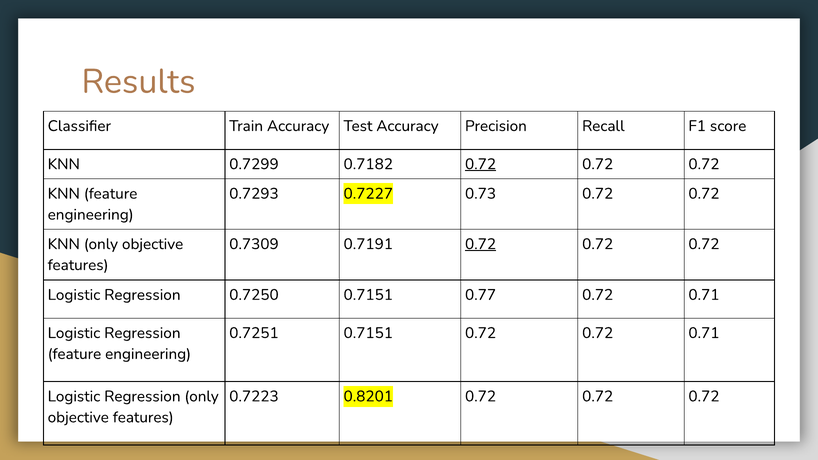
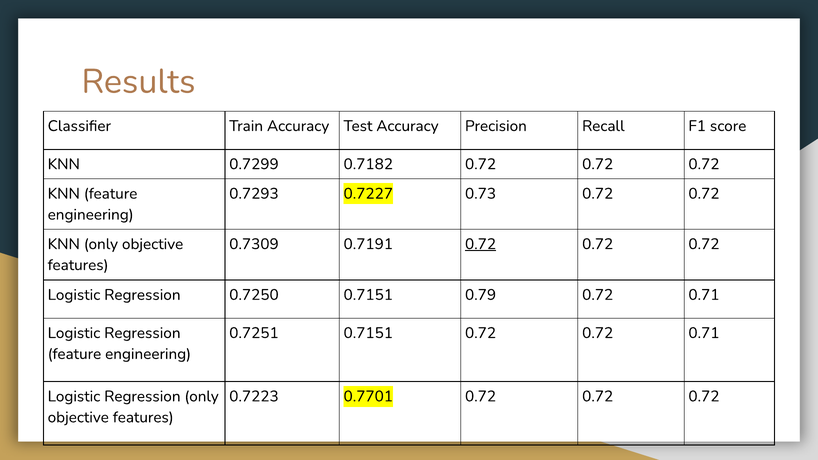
0.72 underline: present -> none (481, 164)
0.77: 0.77 -> 0.79 (481, 295)
0.8201: 0.8201 -> 0.7701 (368, 396)
